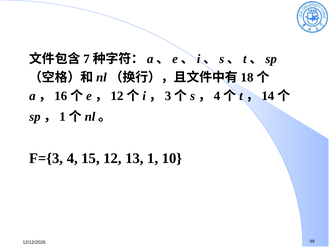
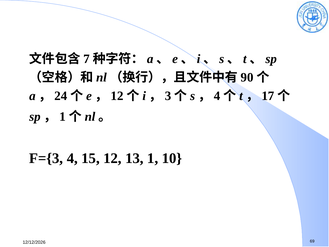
18: 18 -> 90 (247, 77)
16: 16 -> 24 (61, 96)
14: 14 -> 17 (268, 96)
